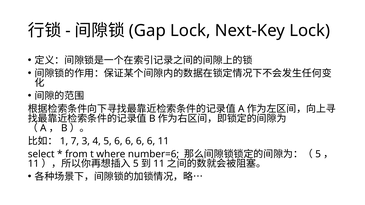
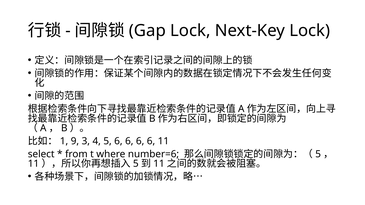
7: 7 -> 9 (75, 141)
